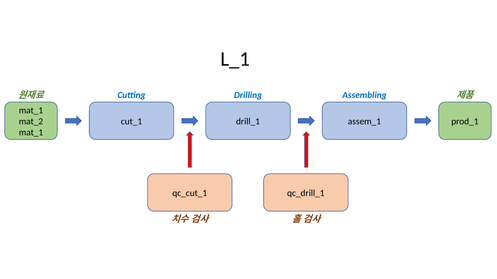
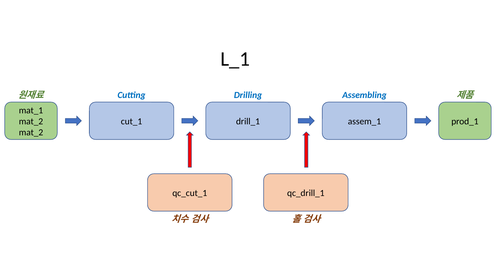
mat_1: mat_1 -> mat_2 (31, 133)
